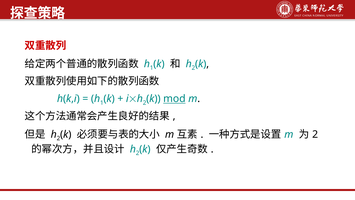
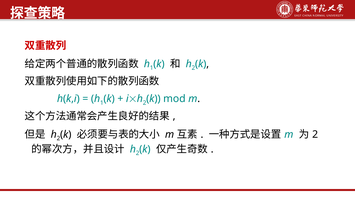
mod underline: present -> none (174, 99)
